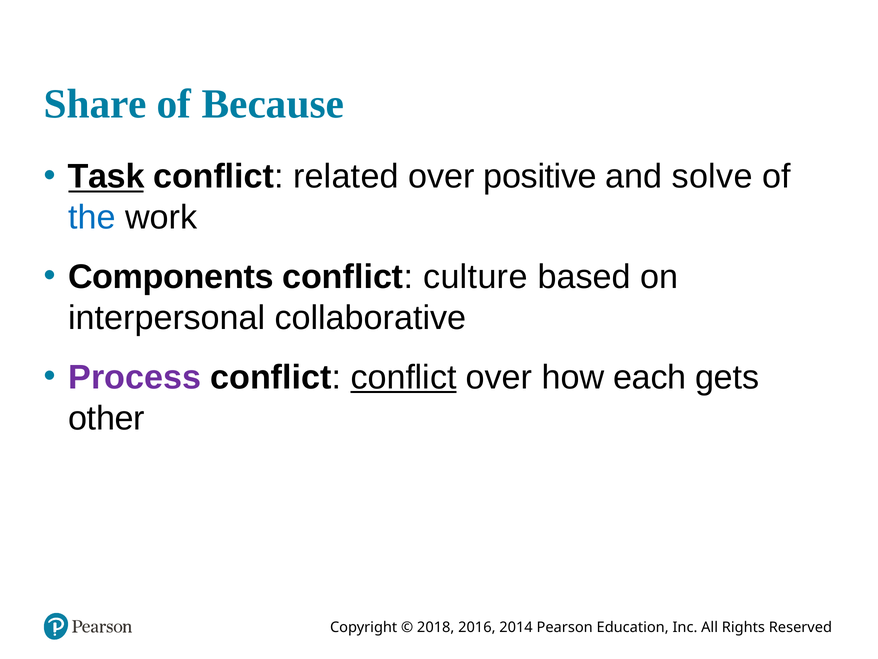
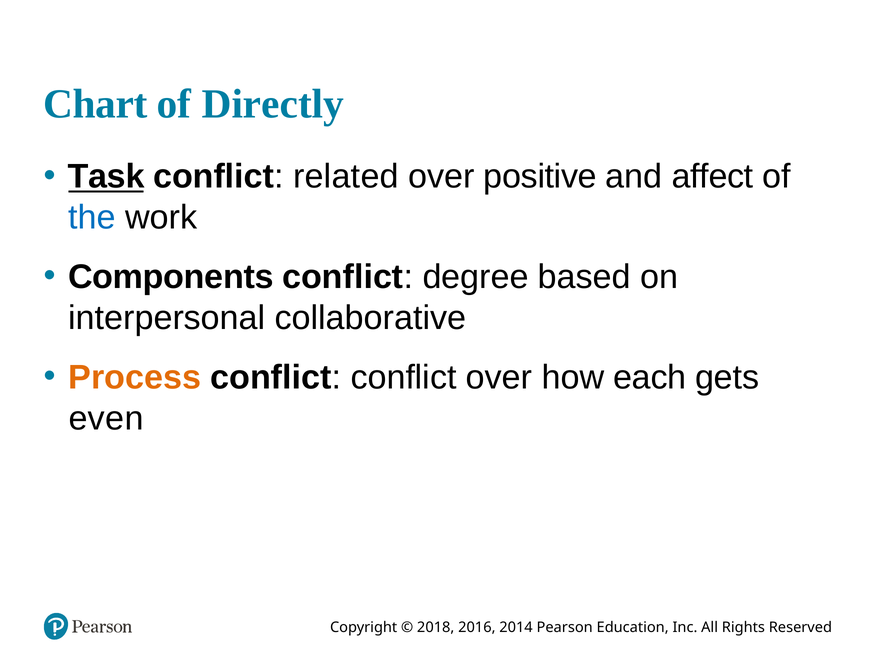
Share: Share -> Chart (95, 104)
Because: Because -> Directly (273, 104)
solve: solve -> affect (712, 177)
culture: culture -> degree (476, 277)
Process colour: purple -> orange (135, 377)
conflict underline: present -> none (404, 377)
other: other -> even (106, 418)
